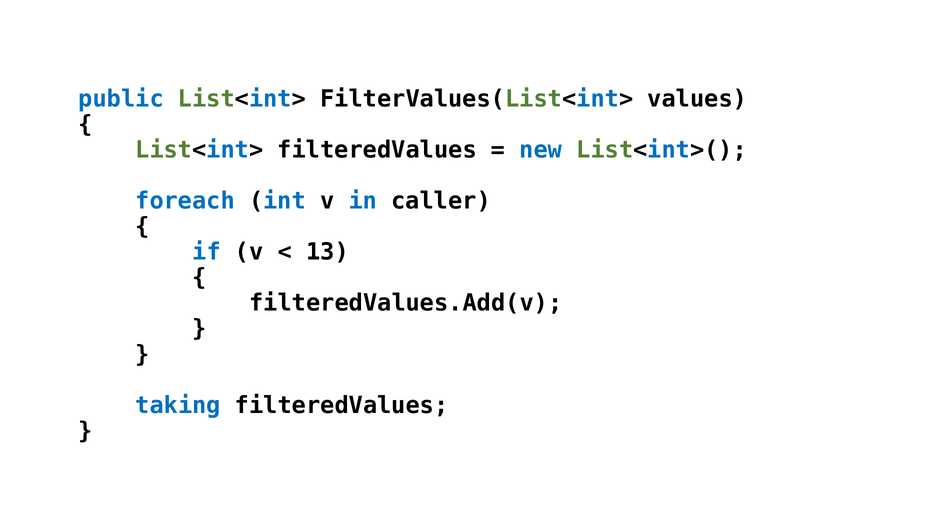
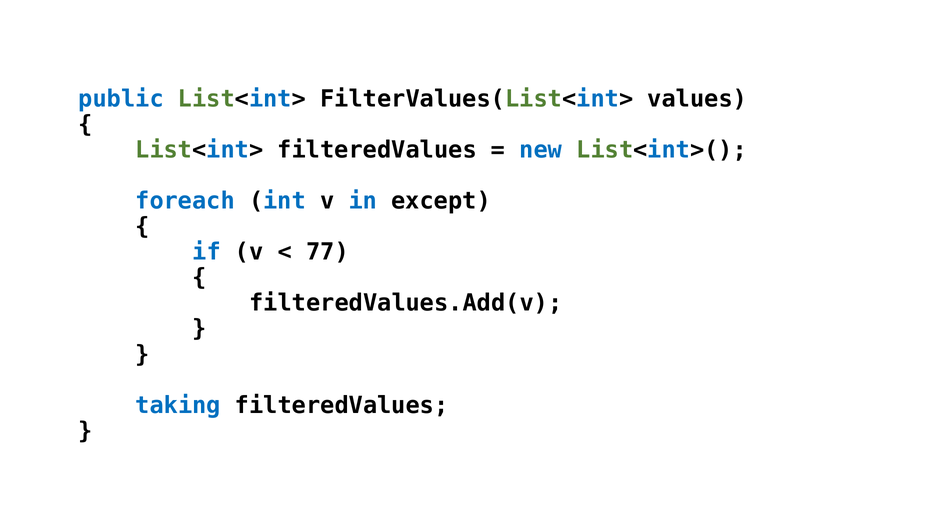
caller: caller -> except (441, 201)
13: 13 -> 77 (327, 252)
